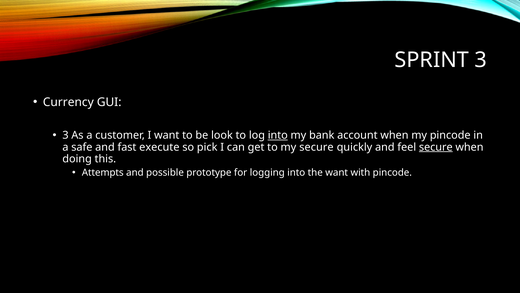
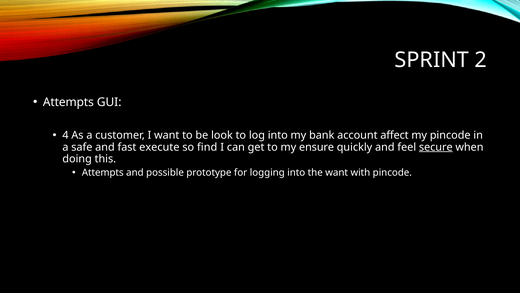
SPRINT 3: 3 -> 2 (481, 60)
Currency: Currency -> Attempts (68, 102)
3: 3 -> 4 (65, 135)
into underline: present -> none (278, 135)
account when: when -> affect (395, 135)
pick: pick -> find (207, 147)
my secure: secure -> ensure (317, 147)
